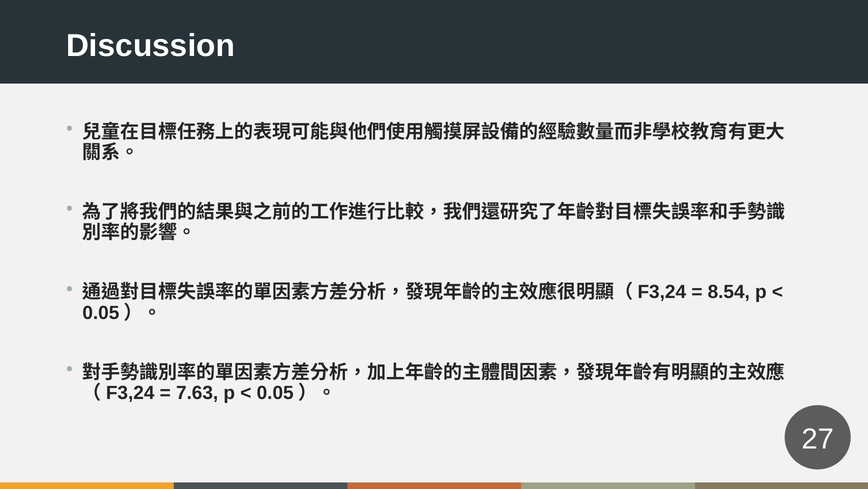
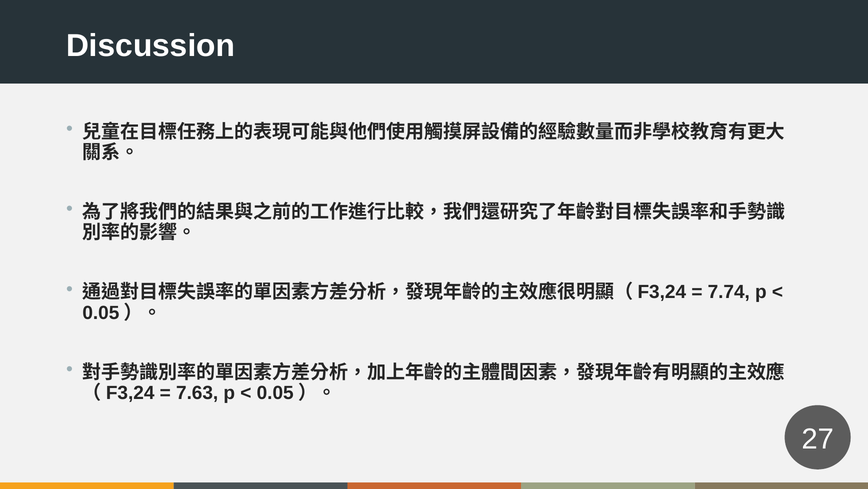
8.54: 8.54 -> 7.74 (729, 292)
